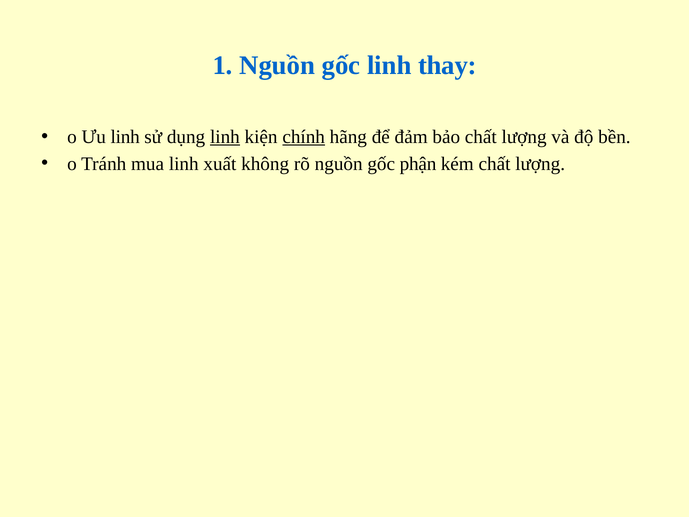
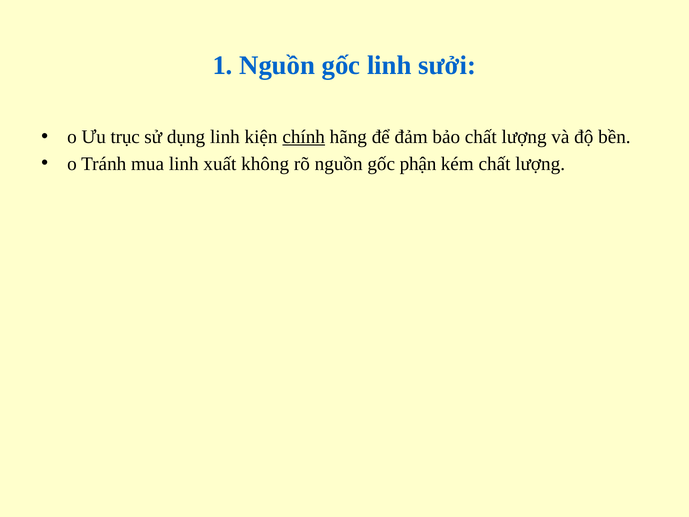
thay: thay -> sưởi (447, 66)
Ưu linh: linh -> trục (125, 137)
linh underline: present -> none (225, 137)
